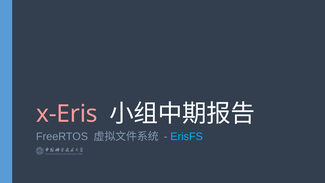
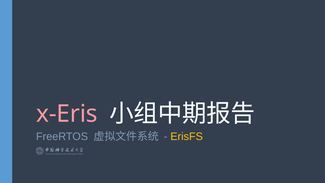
ErisFS colour: light blue -> yellow (187, 136)
